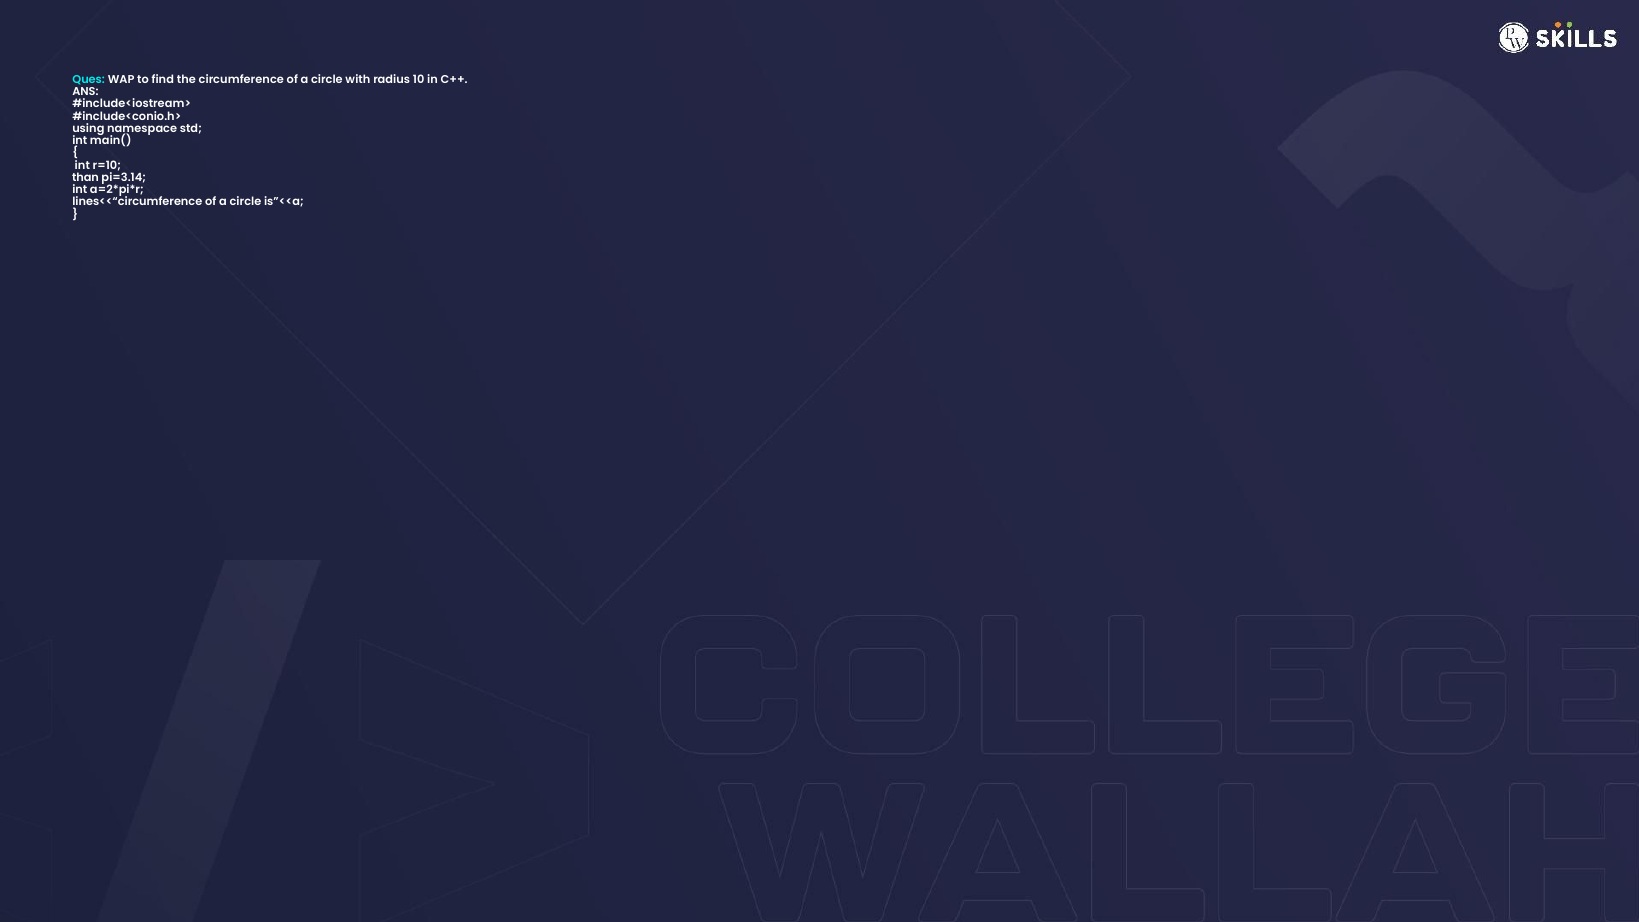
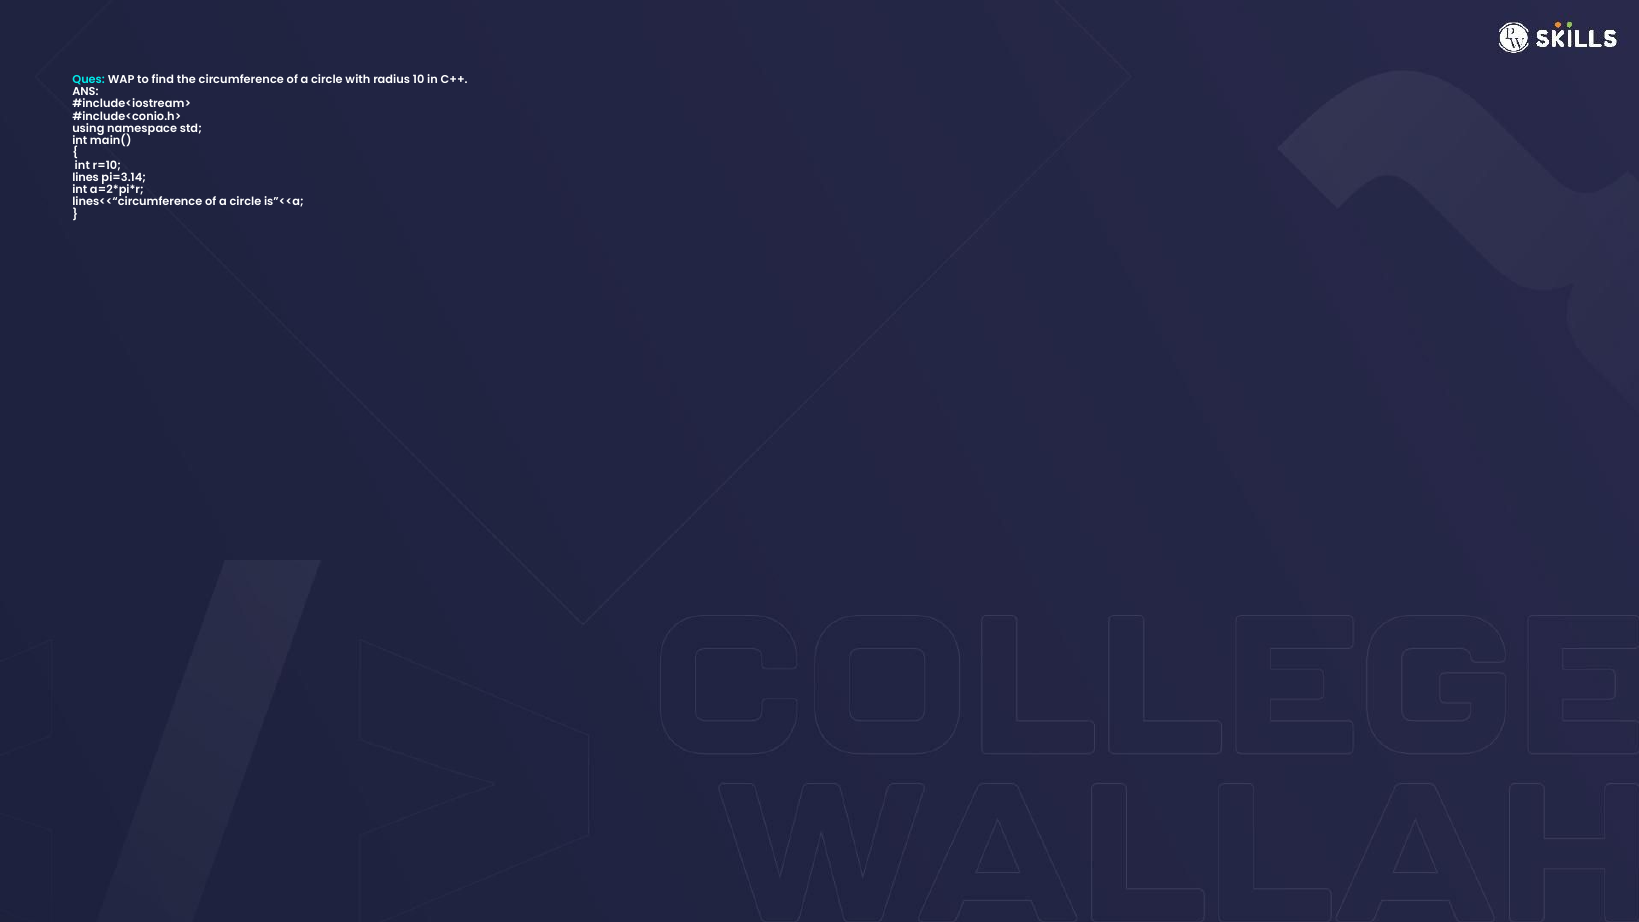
than: than -> lines (86, 178)
